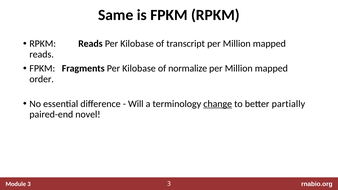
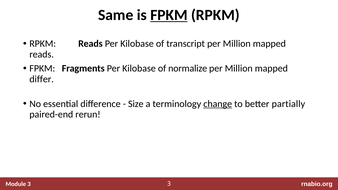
FPKM underline: none -> present (169, 15)
order: order -> differ (42, 79)
Will: Will -> Size (136, 104)
novel: novel -> rerun (88, 114)
